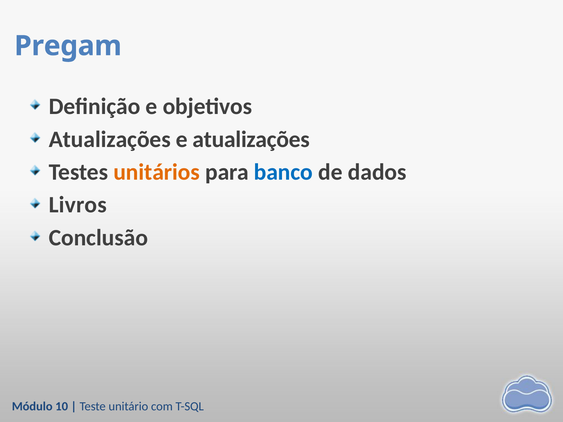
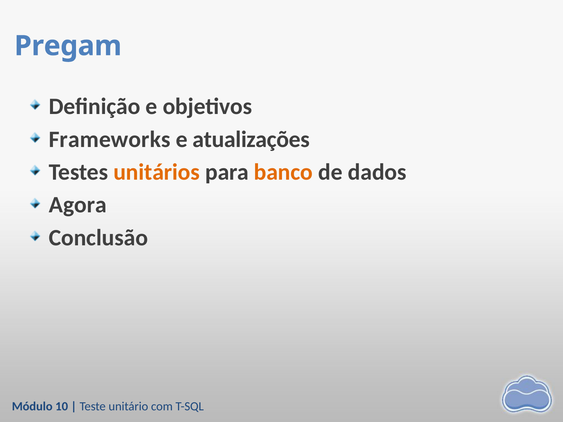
Atualizações: Atualizações -> Frameworks (110, 139)
banco colour: blue -> orange (283, 172)
Livros: Livros -> Agora (78, 205)
